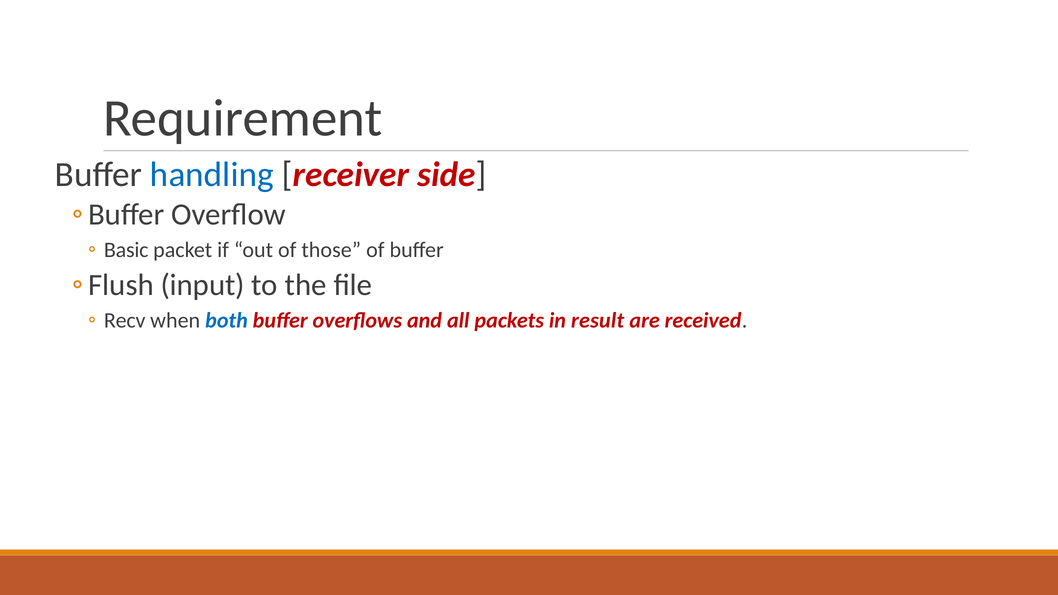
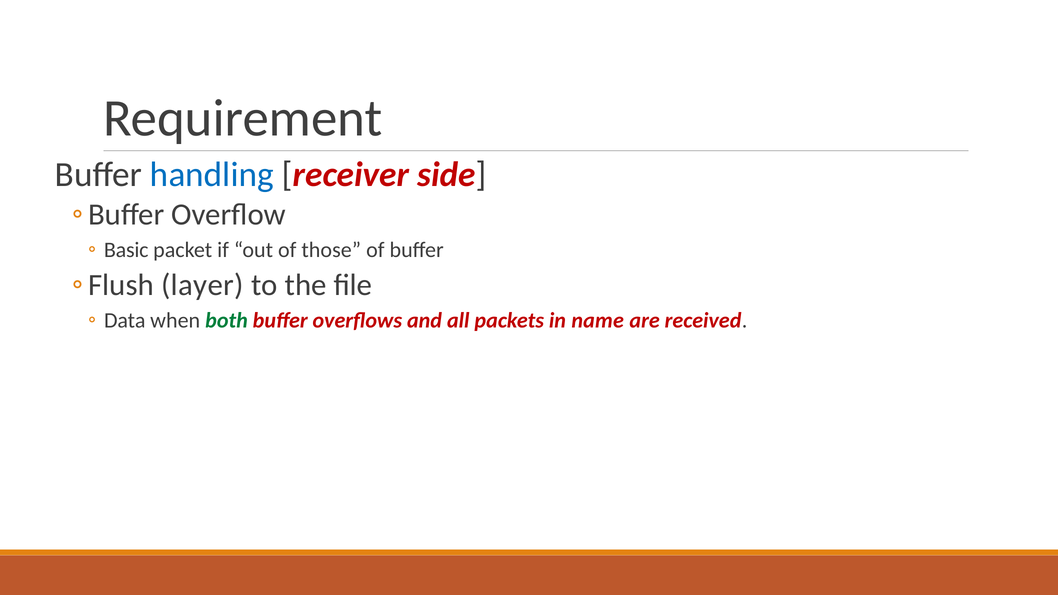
input: input -> layer (202, 285)
Recv: Recv -> Data (125, 320)
both colour: blue -> green (227, 320)
result: result -> name (598, 320)
